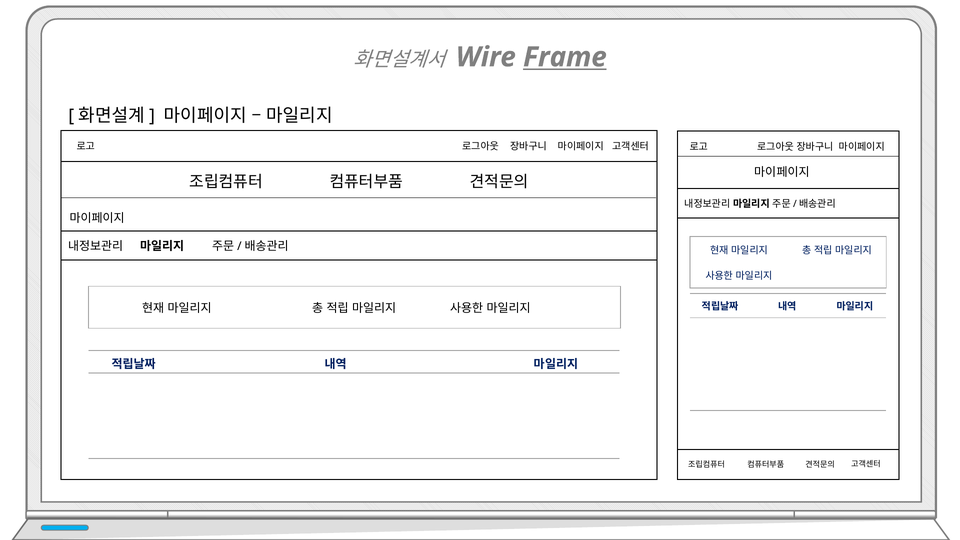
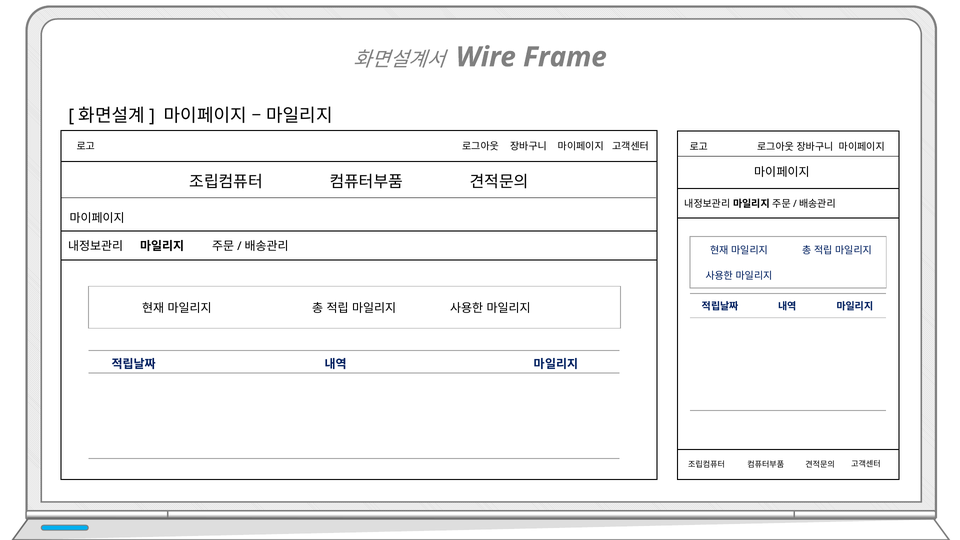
Frame underline: present -> none (565, 57)
